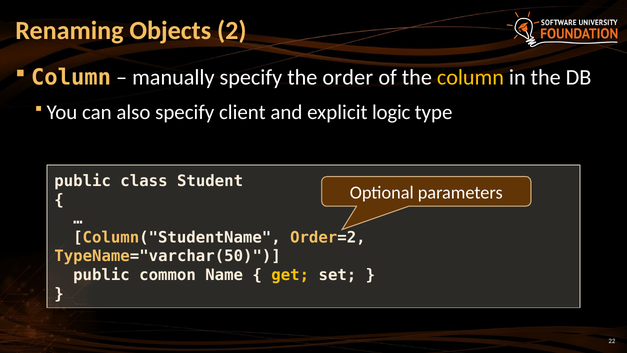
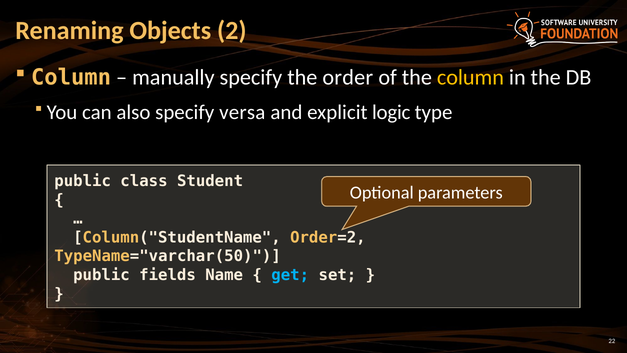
client: client -> versa (242, 112)
common: common -> fields (168, 275)
get colour: yellow -> light blue (290, 275)
